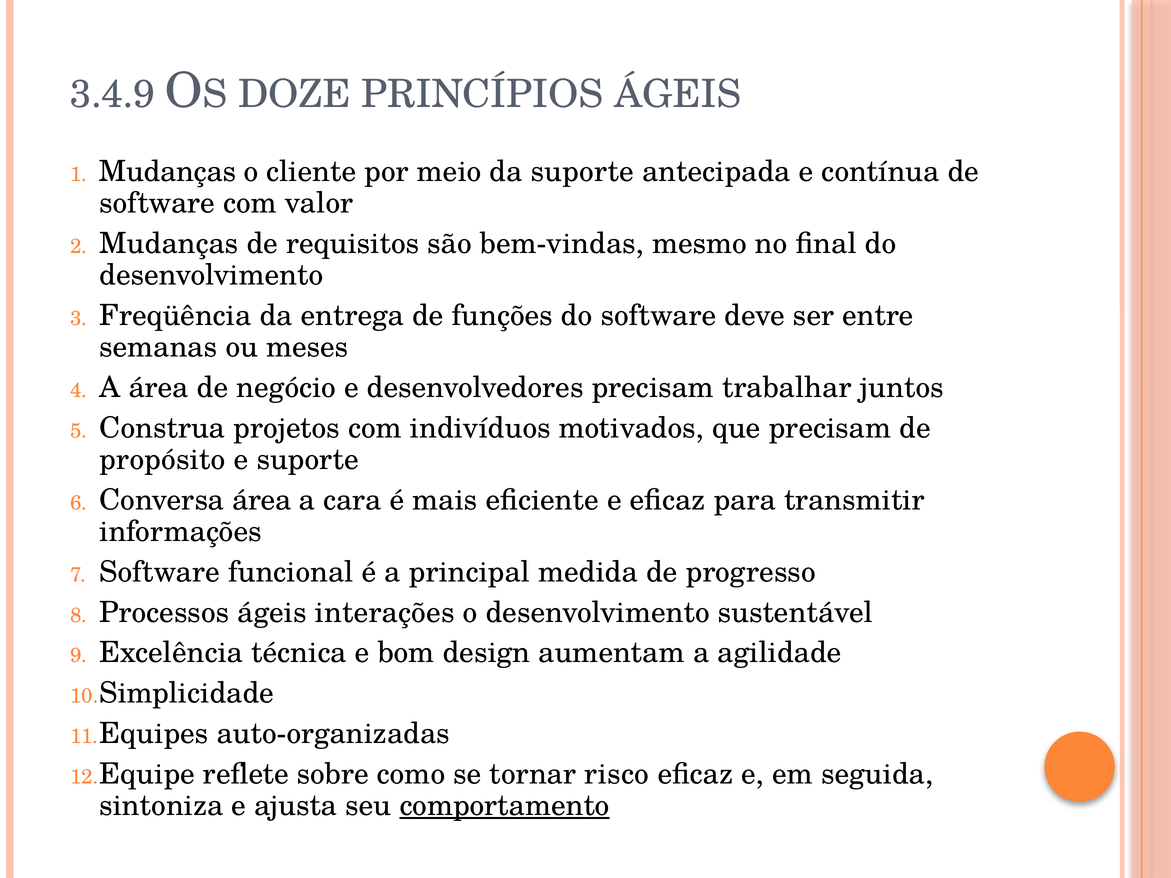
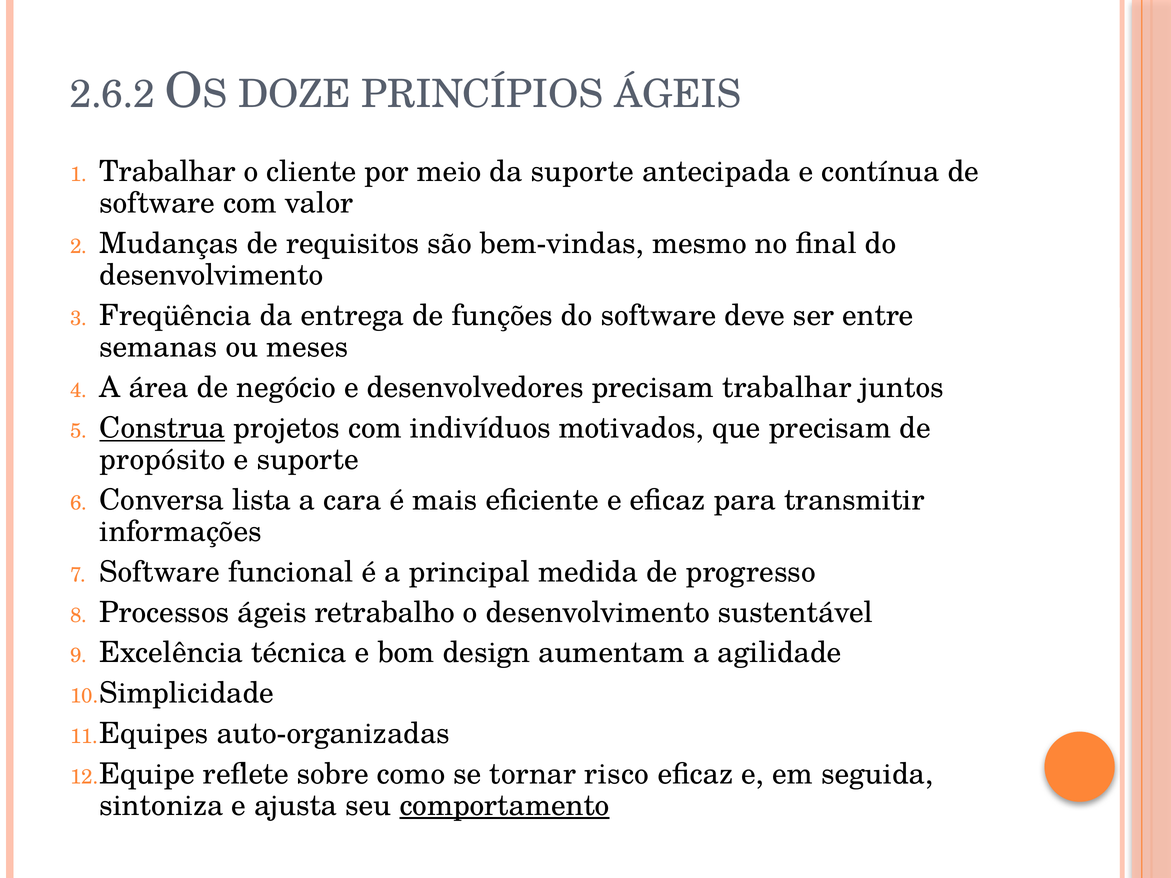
3.4.9: 3.4.9 -> 2.6.2 (112, 95)
Mudanças: Mudanças -> Trabalhar (167, 172)
Construa underline: none -> present (162, 428)
Conversa área: área -> lista (262, 500)
interações: interações -> retrabalho (385, 613)
